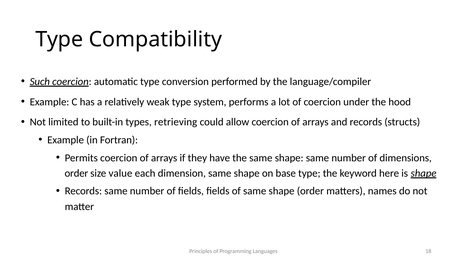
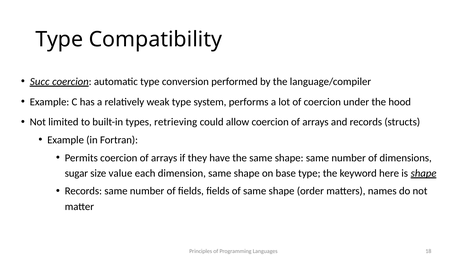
Such: Such -> Succ (40, 81)
order: order -> sugar (76, 173)
